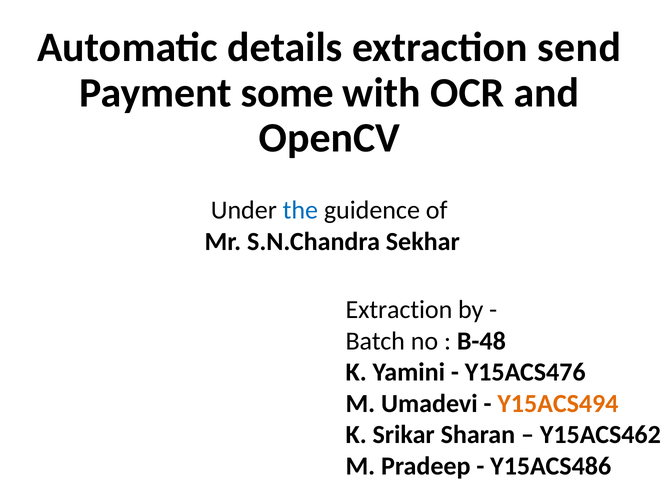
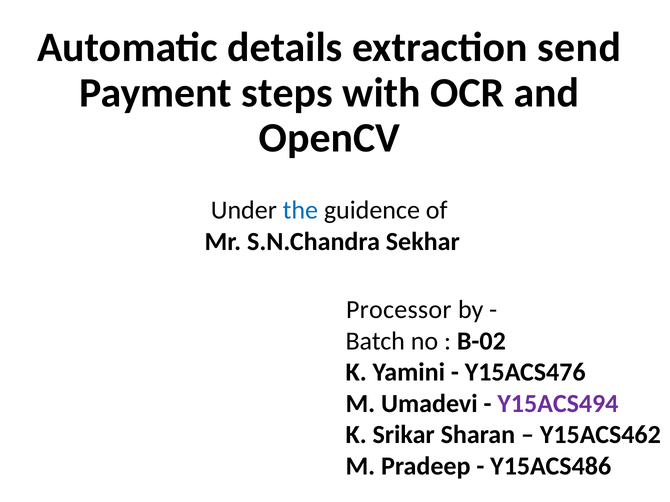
some: some -> steps (287, 93)
Extraction: Extraction -> Processor (399, 310)
B-48: B-48 -> B-02 (481, 341)
Y15ACS494 colour: orange -> purple (558, 404)
